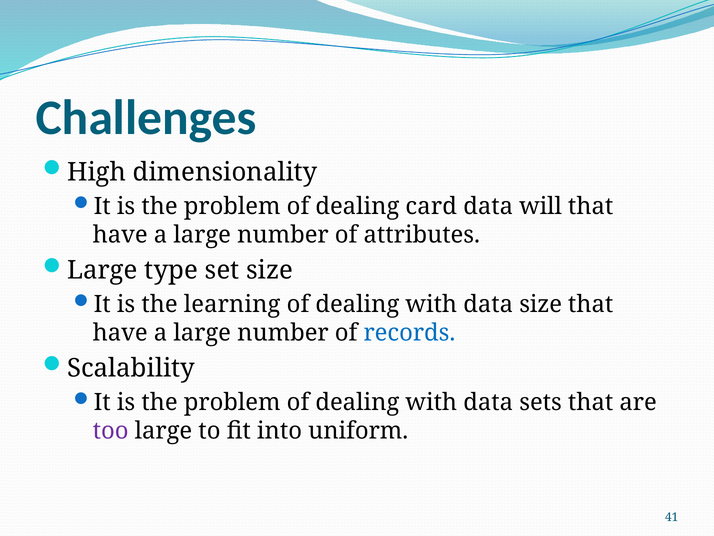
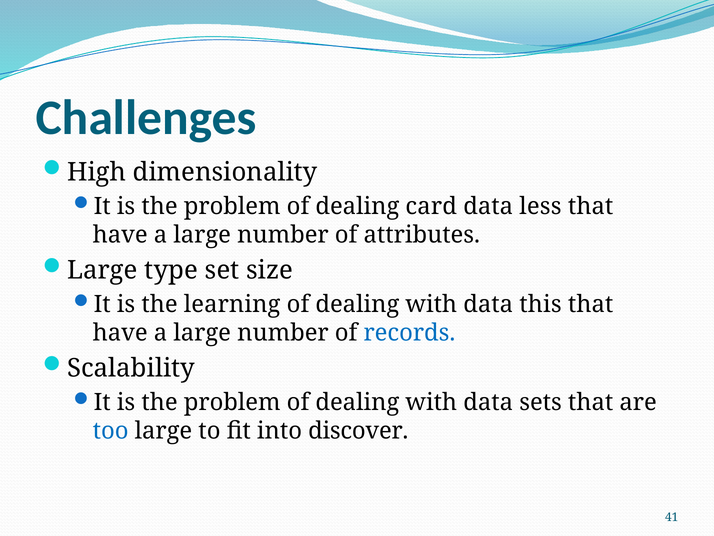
will: will -> less (540, 206)
data size: size -> this (540, 304)
too colour: purple -> blue (111, 431)
uniform: uniform -> discover (358, 431)
